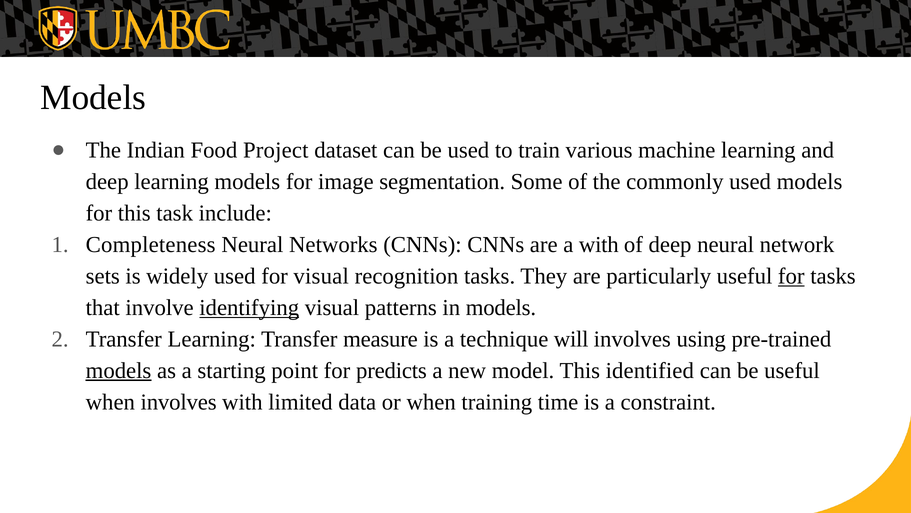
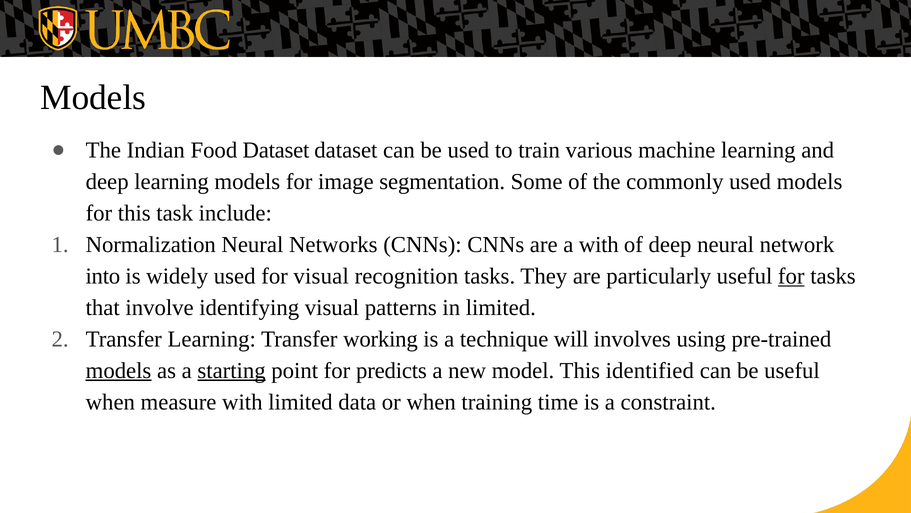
Food Project: Project -> Dataset (276, 150)
Completeness: Completeness -> Normalization (151, 245)
sets: sets -> into (103, 276)
identifying underline: present -> none (249, 307)
in models: models -> limited (501, 307)
measure: measure -> working (380, 339)
starting underline: none -> present (232, 370)
when involves: involves -> measure (179, 402)
